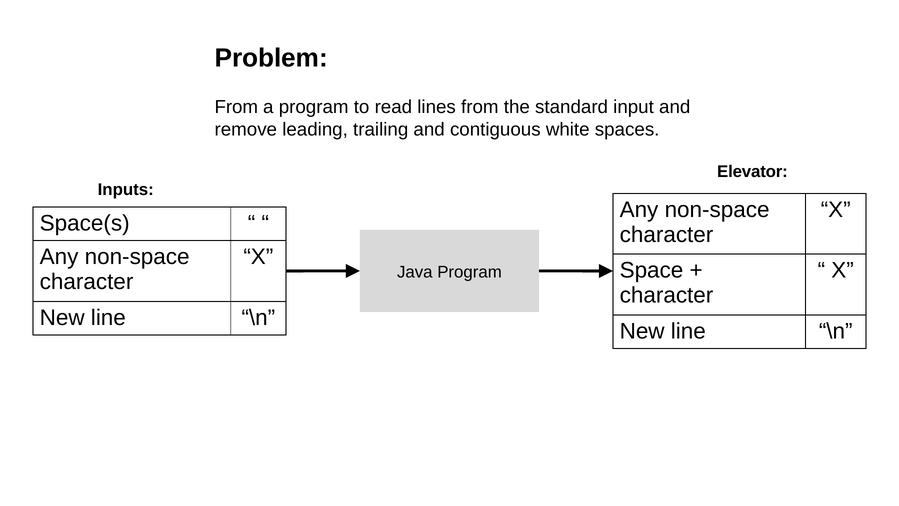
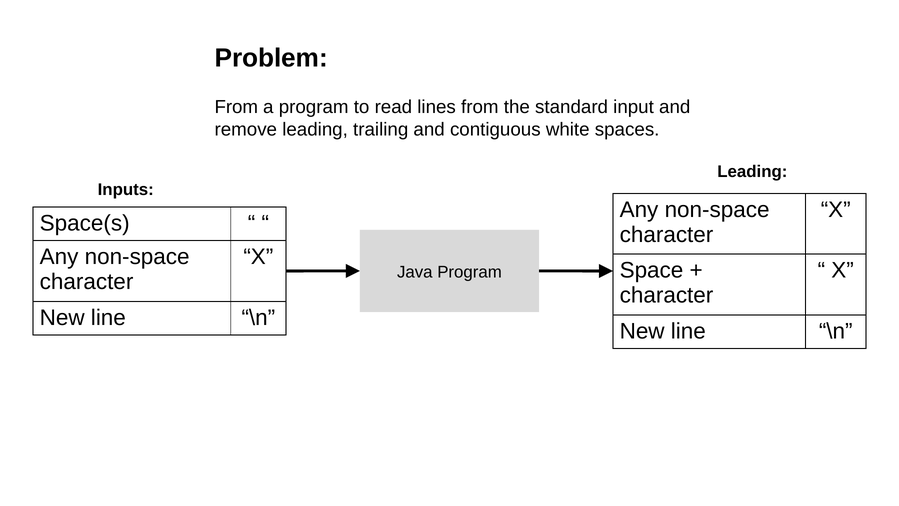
Elevator: Elevator -> Leading (752, 172)
